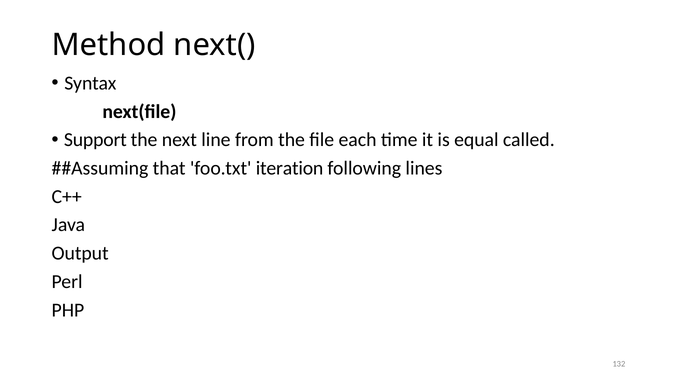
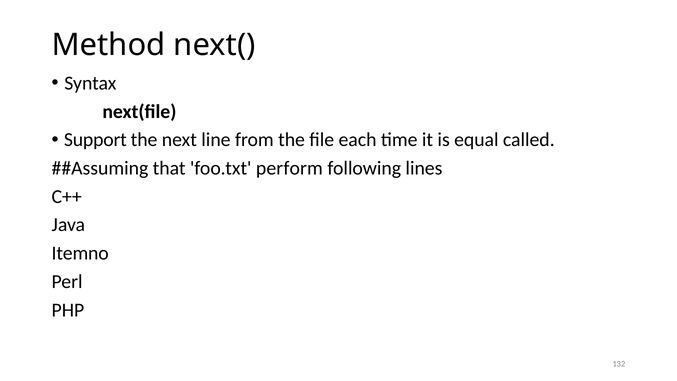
iteration: iteration -> perform (289, 168)
Output: Output -> Itemno (80, 253)
